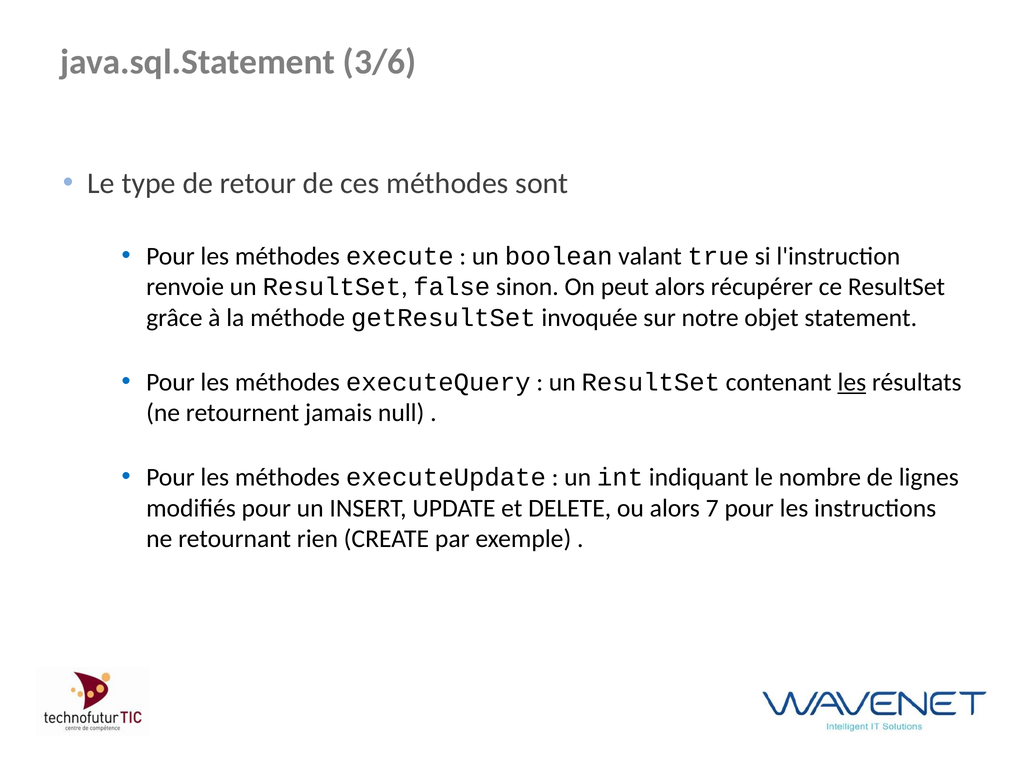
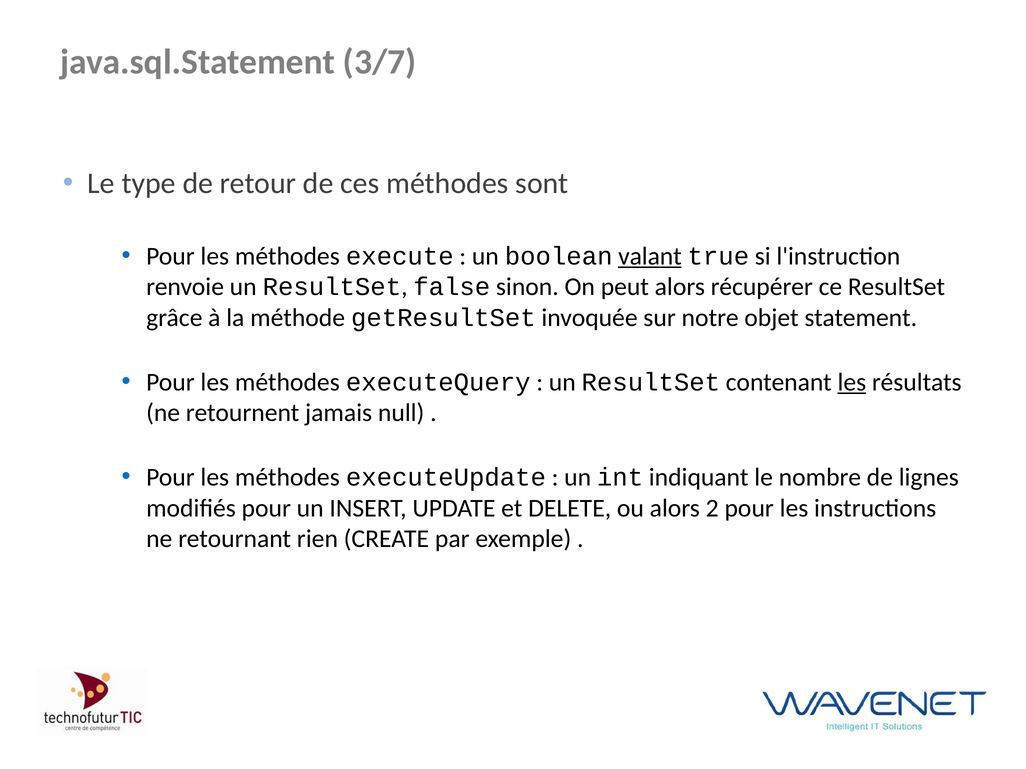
3/6: 3/6 -> 3/7 (380, 62)
valant underline: none -> present (650, 256)
7: 7 -> 2 (712, 508)
